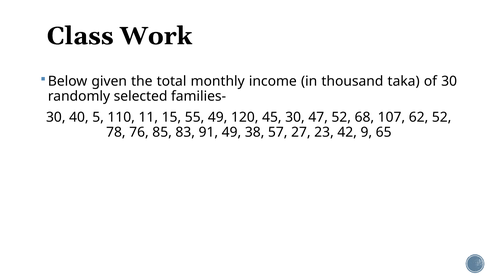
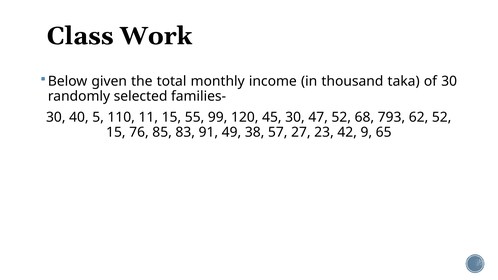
55 49: 49 -> 99 (218, 117)
107: 107 -> 793 (391, 117)
78: 78 -> 15 (116, 132)
